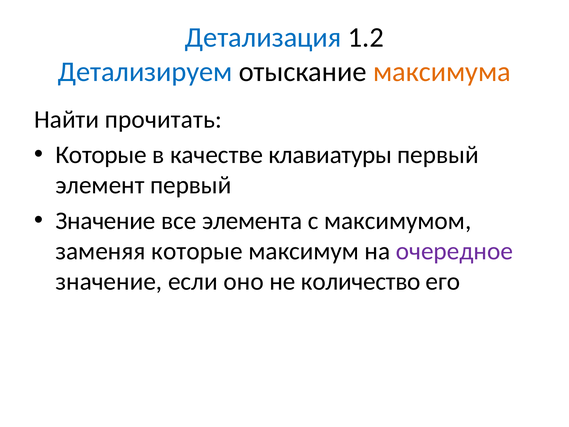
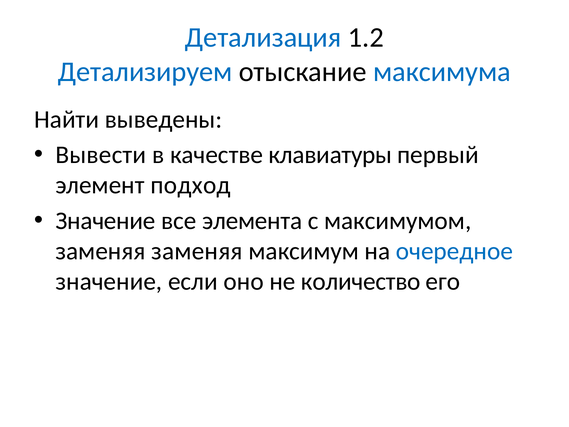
максимума colour: orange -> blue (442, 72)
прочитать: прочитать -> выведены (163, 119)
Которые: Которые -> Вывести (101, 155)
элемент первый: первый -> подход (191, 185)
заменяя которые: которые -> заменяя (197, 251)
очередное colour: purple -> blue (454, 251)
